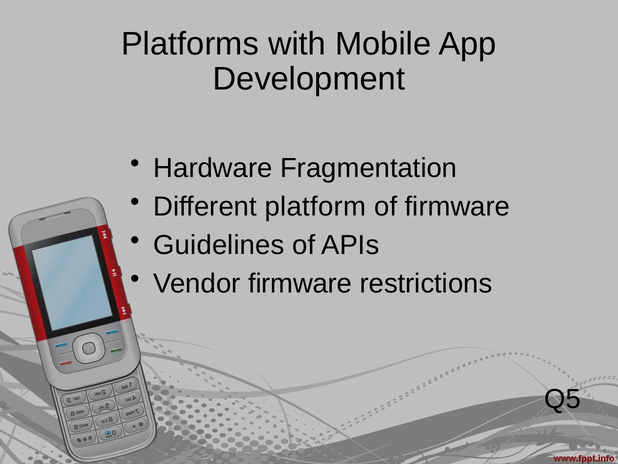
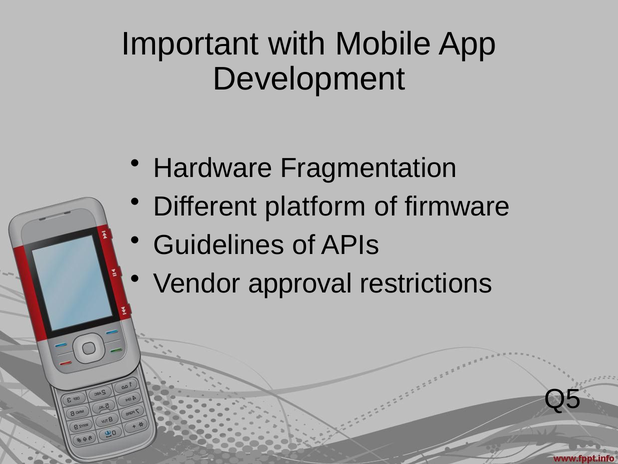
Platforms: Platforms -> Important (190, 44)
Vendor firmware: firmware -> approval (300, 284)
